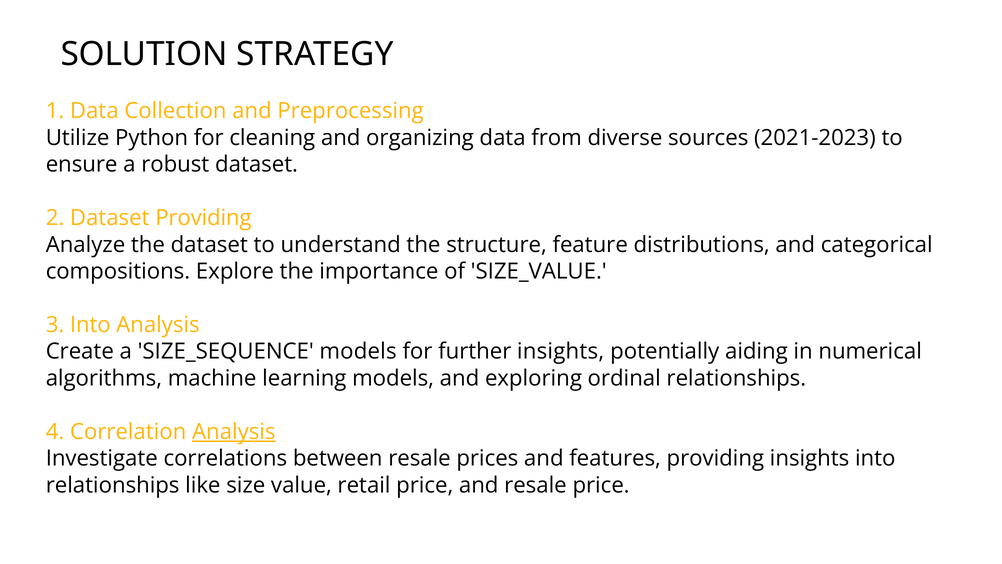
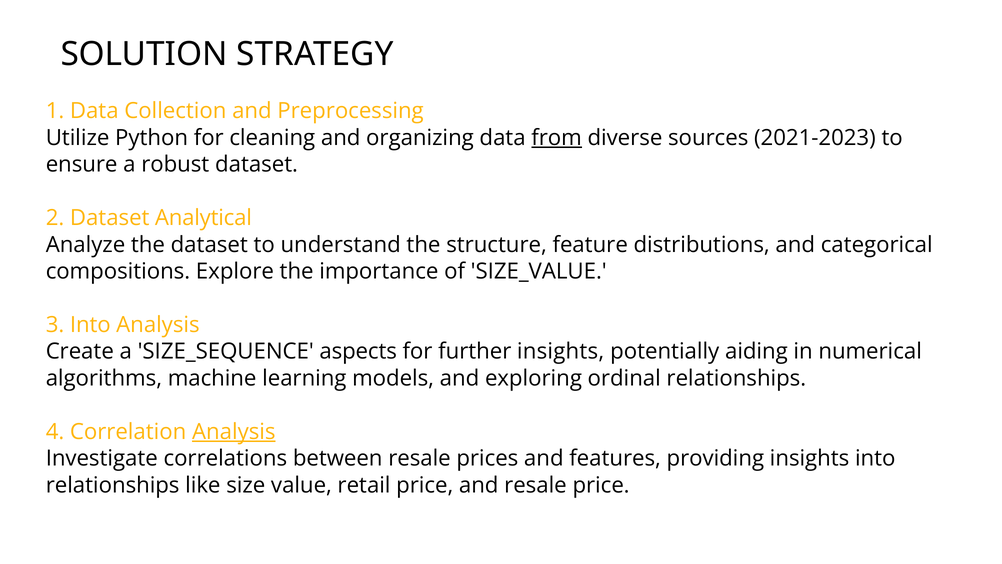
from underline: none -> present (557, 138)
Dataset Providing: Providing -> Analytical (203, 218)
SIZE_SEQUENCE models: models -> aspects (358, 351)
